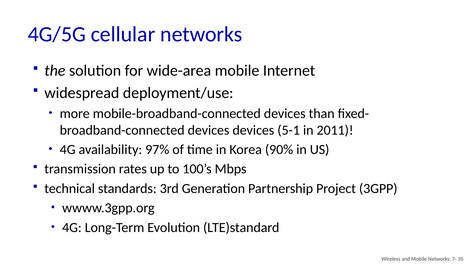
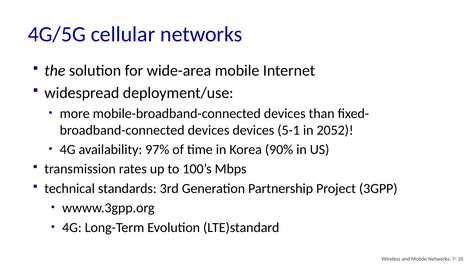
2011: 2011 -> 2052 (335, 130)
